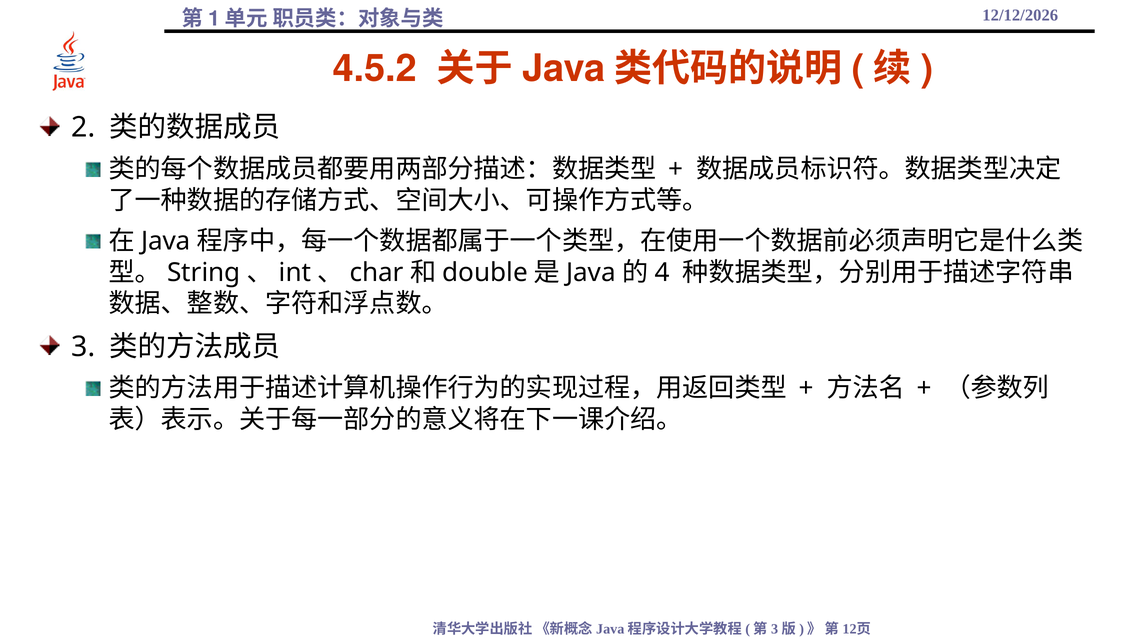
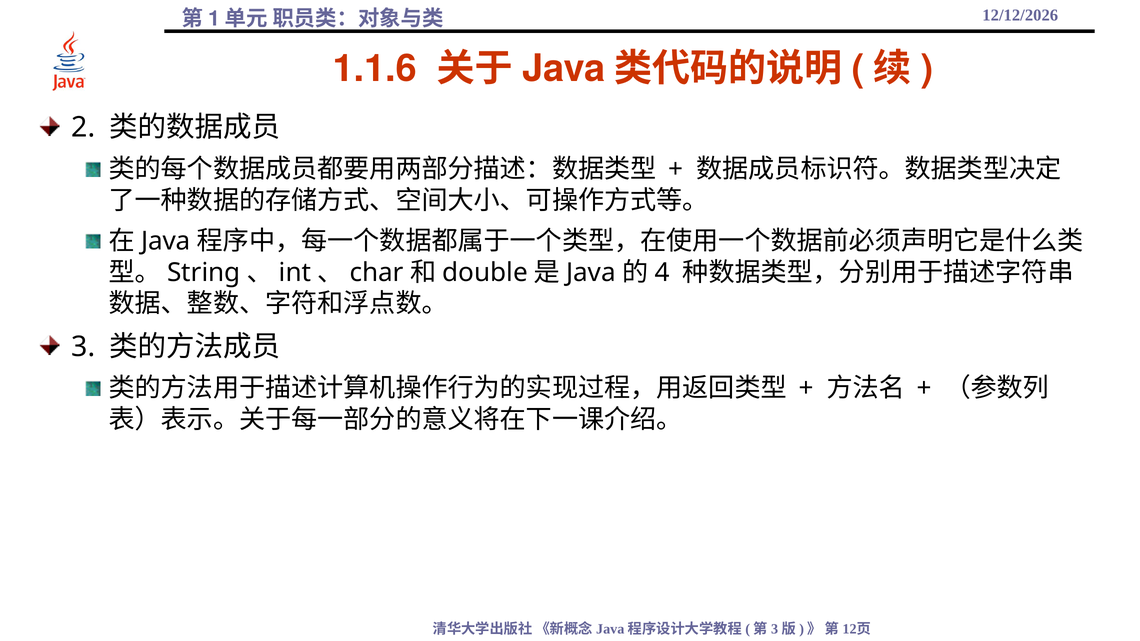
4.5.2: 4.5.2 -> 1.1.6 (375, 69)
